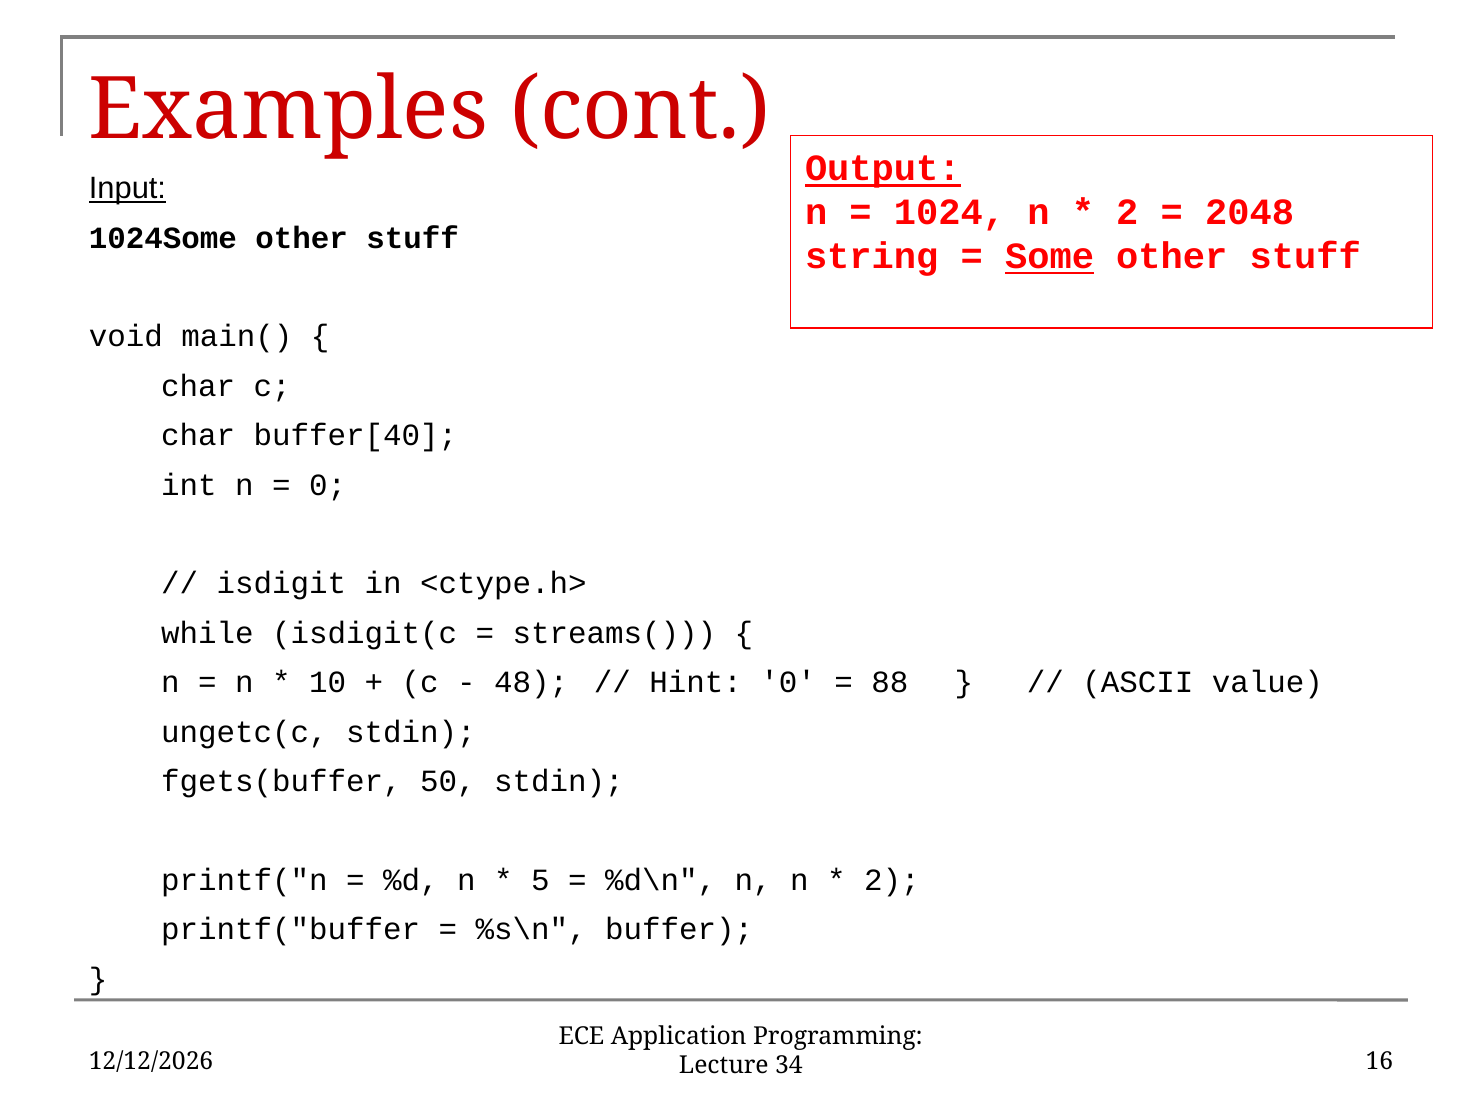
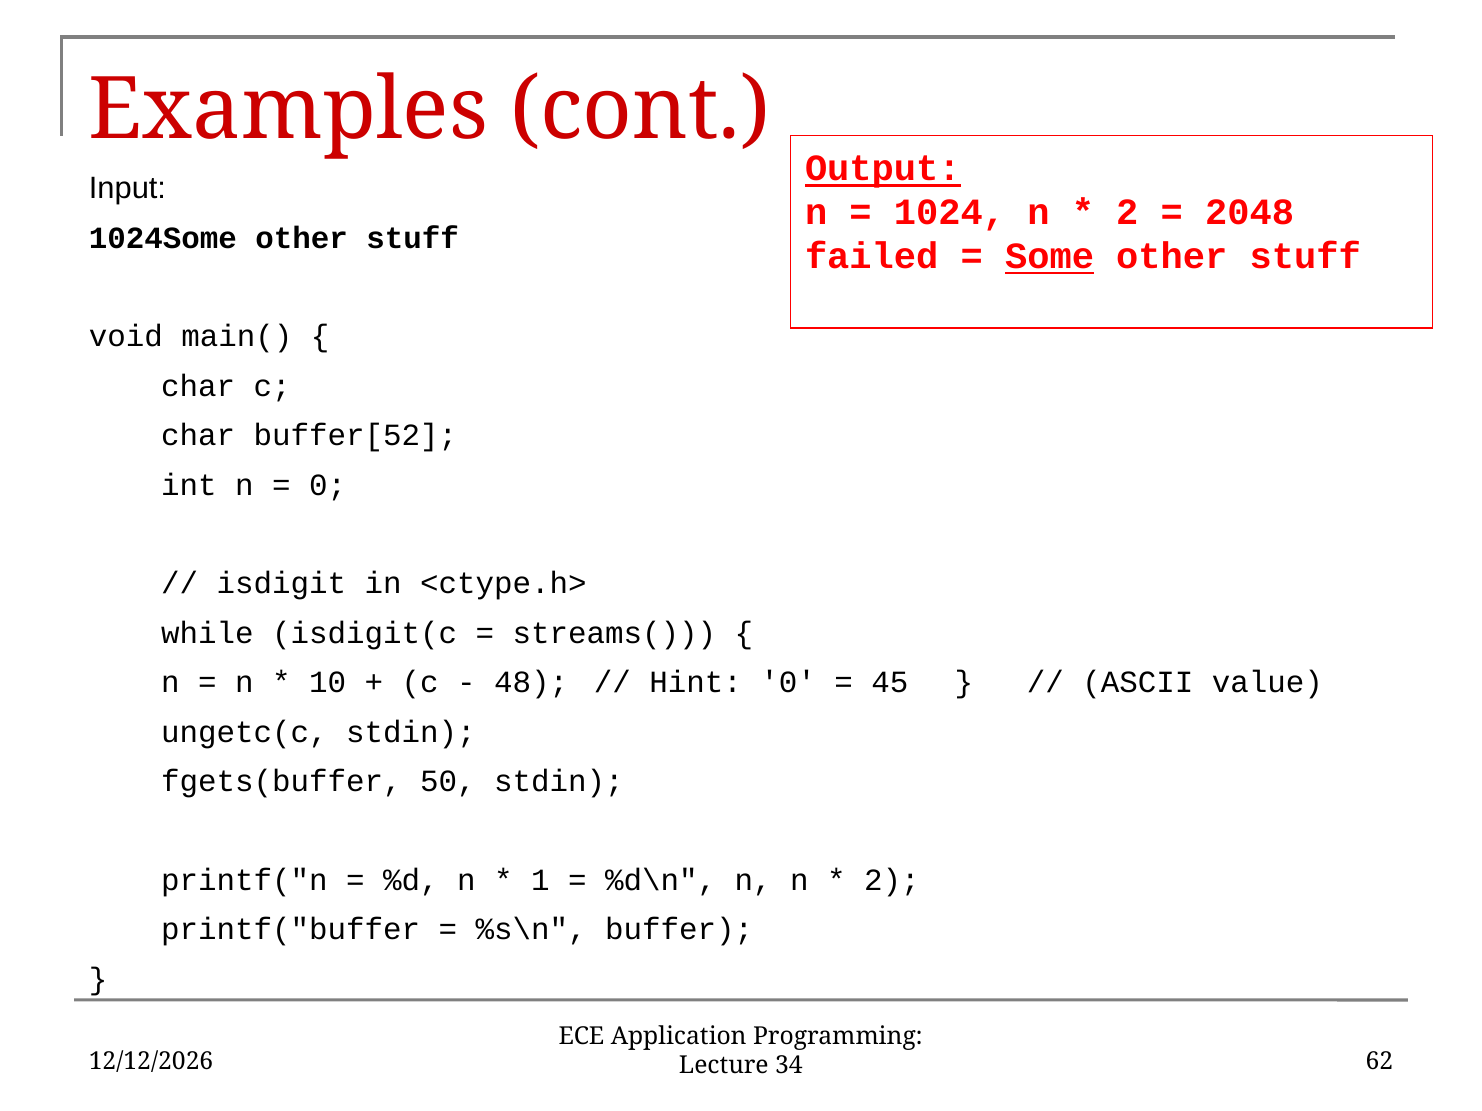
Input underline: present -> none (127, 189)
string: string -> failed (872, 257)
buffer[40: buffer[40 -> buffer[52 (355, 436)
88: 88 -> 45 (890, 683)
5: 5 -> 1 (540, 881)
16: 16 -> 62 (1379, 1061)
